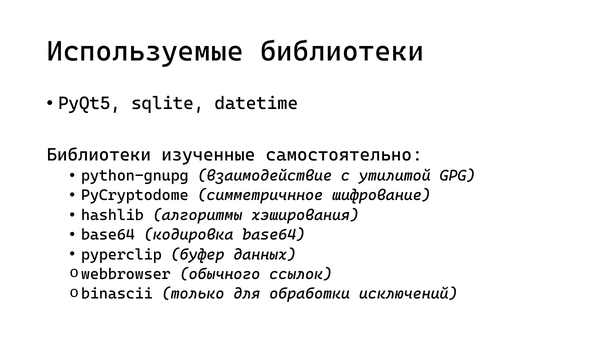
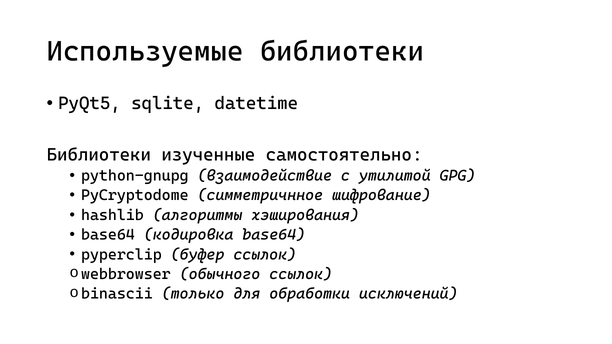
буфер данных: данных -> ссылок (265, 255)
